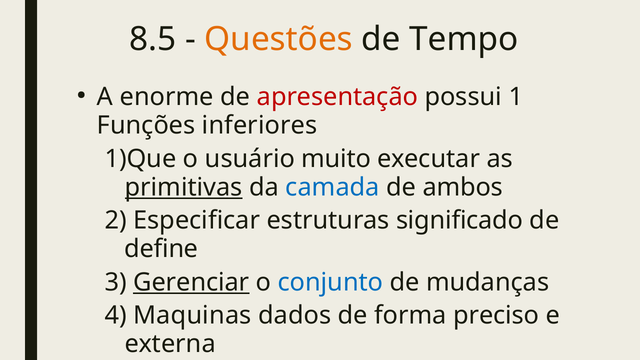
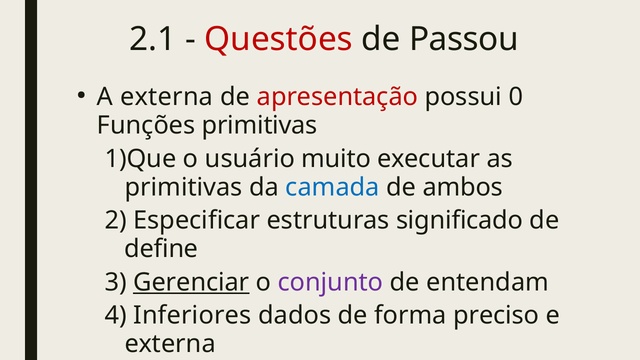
8.5: 8.5 -> 2.1 (153, 39)
Questões colour: orange -> red (279, 39)
Tempo: Tempo -> Passou (464, 39)
A enorme: enorme -> externa (167, 97)
1: 1 -> 0 (516, 97)
Funções inferiores: inferiores -> primitivas (260, 125)
primitivas underline: present -> none (184, 187)
conjunto colour: blue -> purple (331, 282)
mudanças: mudanças -> entendam (488, 282)
Maquinas: Maquinas -> Inferiores (192, 316)
